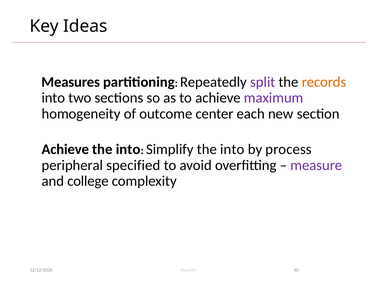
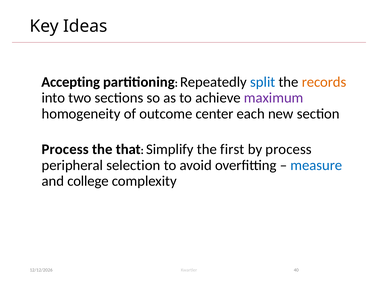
Measures: Measures -> Accepting (71, 82)
split colour: purple -> blue (263, 82)
Achieve: Achieve -> Process (65, 150)
into: into -> that (128, 150)
Simplify the into: into -> first (232, 150)
specified: specified -> selection (133, 166)
measure colour: purple -> blue (316, 166)
